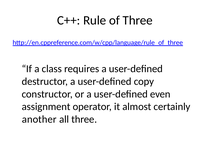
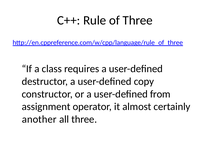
even: even -> from (160, 94)
